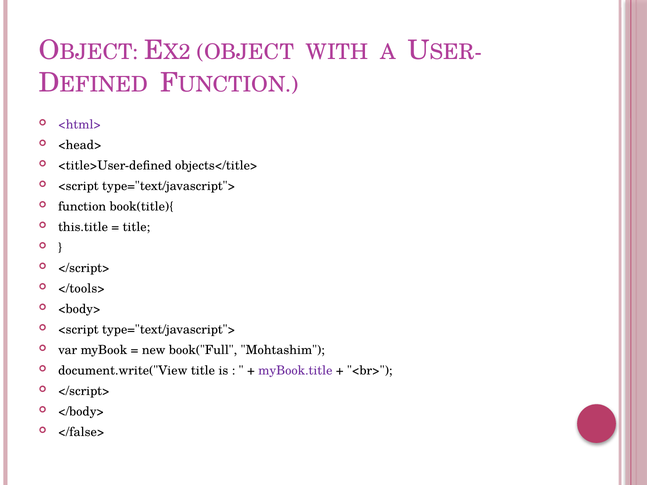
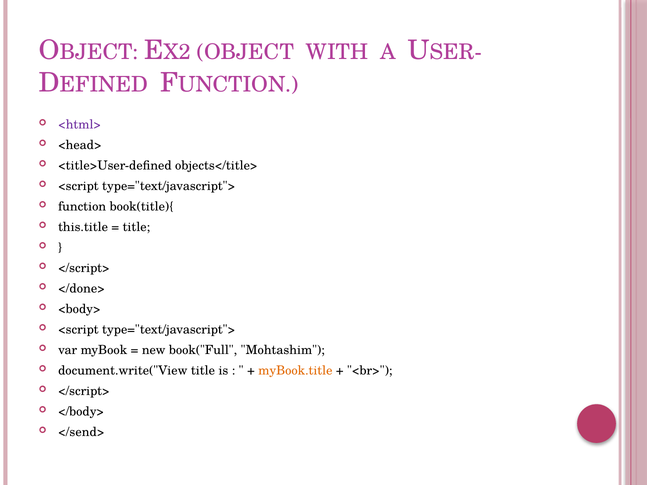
</tools>: </tools> -> </done> (82, 289)
myBook.title colour: purple -> orange (295, 371)
</false>: </false> -> </send> (81, 432)
